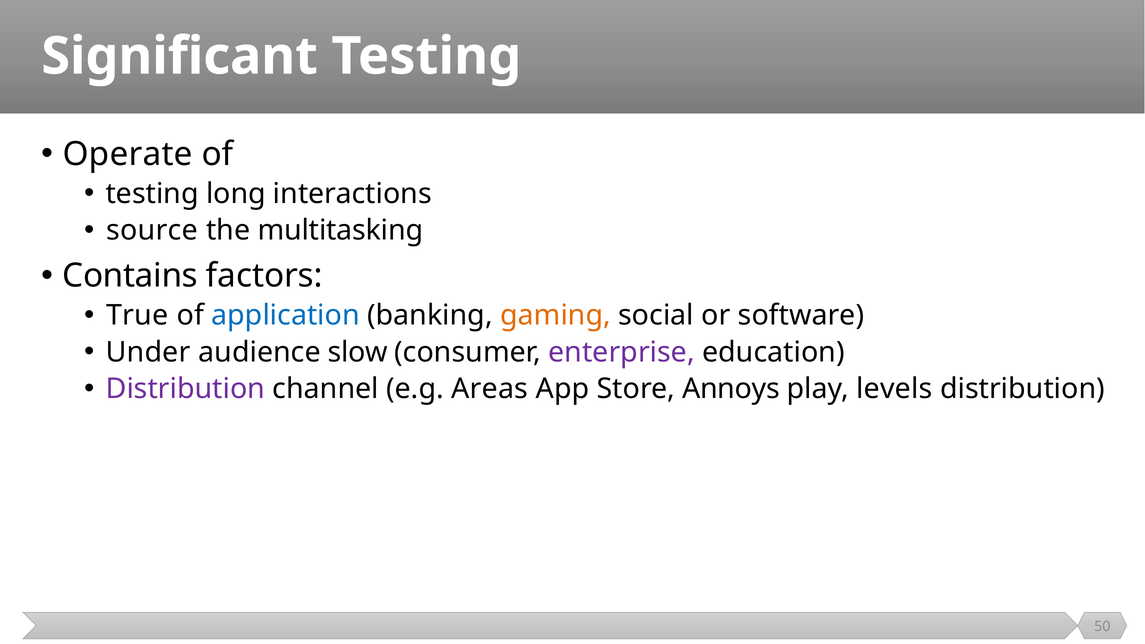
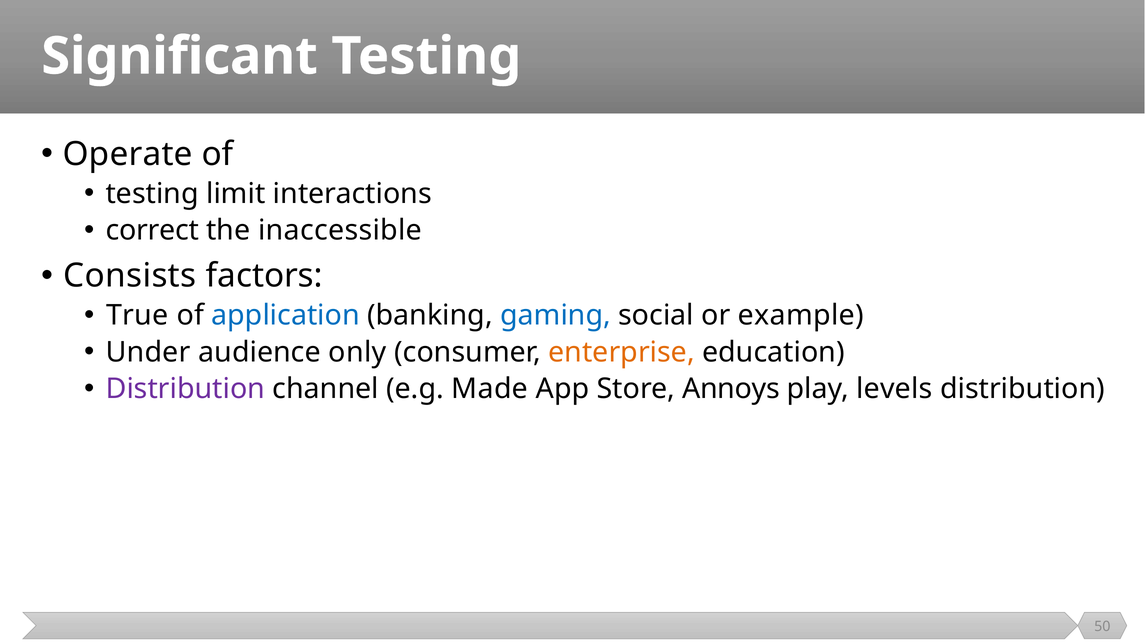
long: long -> limit (236, 194)
source: source -> correct (152, 231)
multitasking: multitasking -> inaccessible (340, 231)
Contains: Contains -> Consists (130, 276)
gaming colour: orange -> blue (556, 315)
software: software -> example (801, 315)
slow: slow -> only (357, 352)
enterprise colour: purple -> orange (622, 352)
Areas: Areas -> Made (490, 389)
